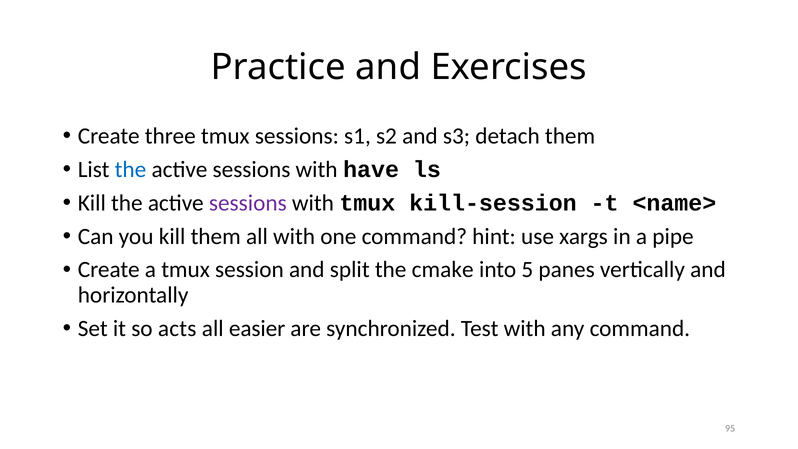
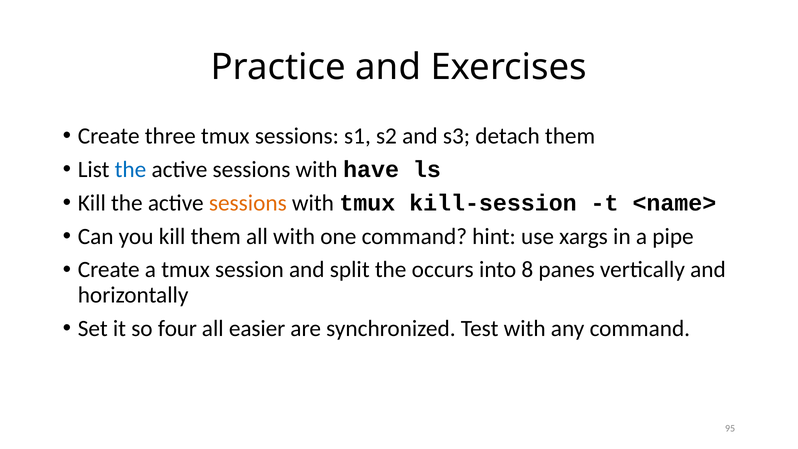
sessions colour: purple -> orange (248, 203)
cmake: cmake -> occurs (443, 270)
5: 5 -> 8 (527, 270)
acts: acts -> four (177, 328)
